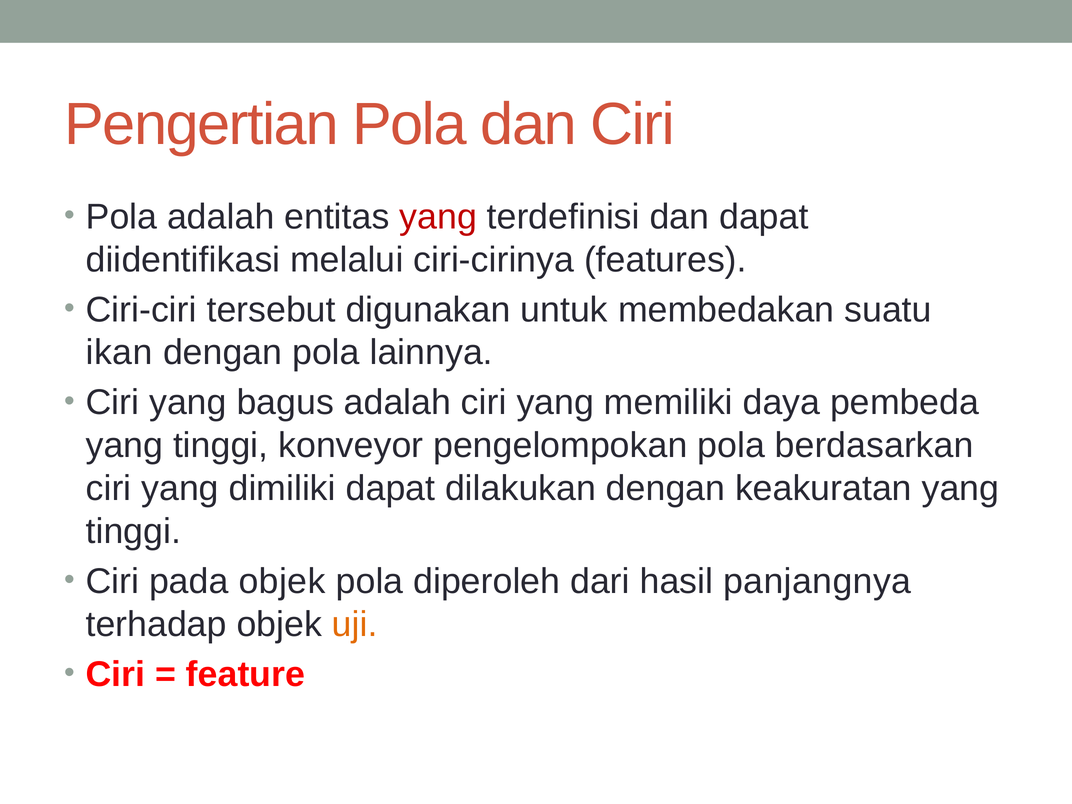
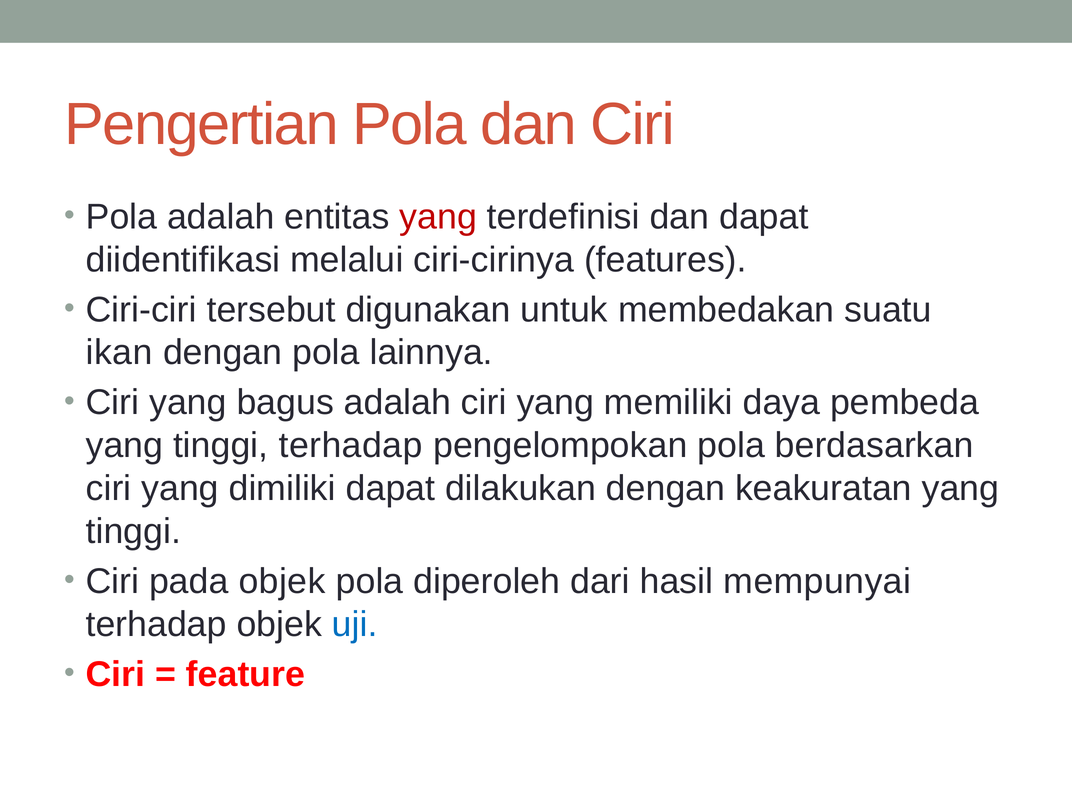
tinggi konveyor: konveyor -> terhadap (351, 446)
panjangnya: panjangnya -> mempunyai (817, 581)
uji colour: orange -> blue (355, 624)
